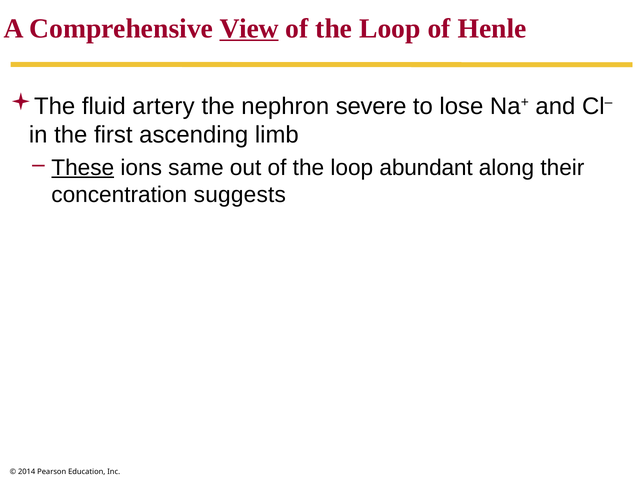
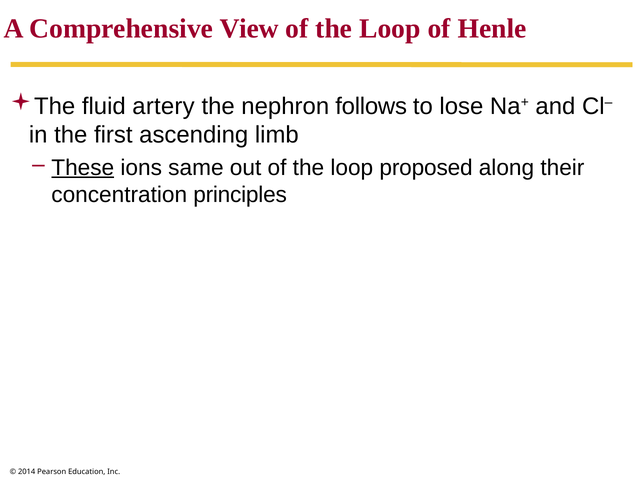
View underline: present -> none (249, 29)
severe: severe -> follows (371, 106)
abundant: abundant -> proposed (426, 168)
suggests: suggests -> principles (240, 195)
